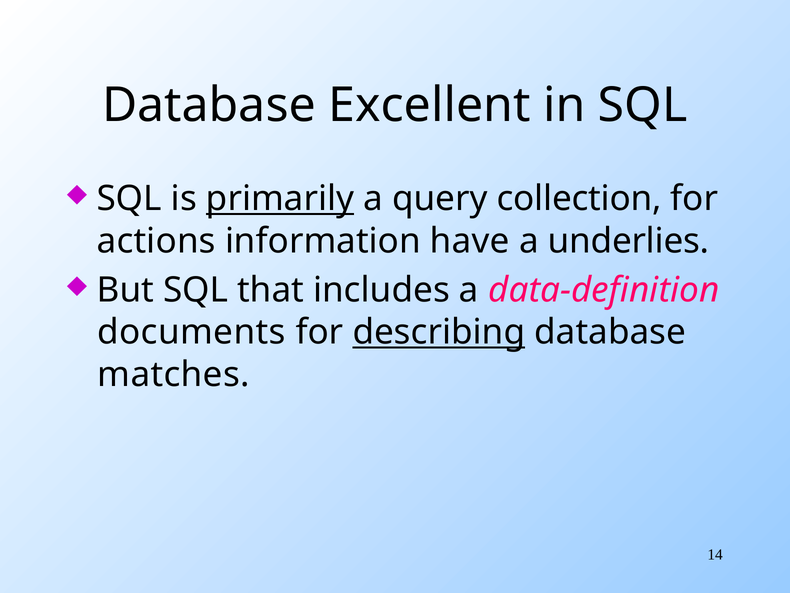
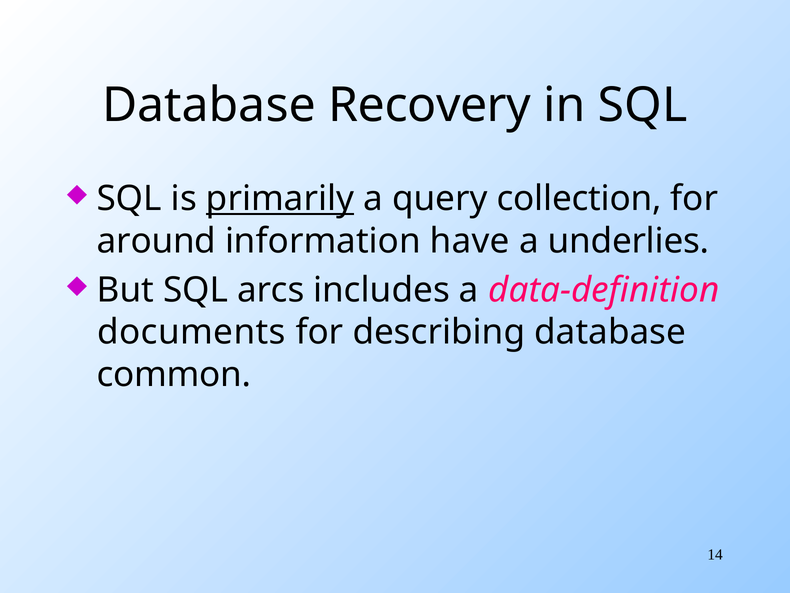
Excellent: Excellent -> Recovery (430, 105)
actions: actions -> around (156, 241)
that: that -> arcs (271, 290)
describing underline: present -> none (439, 332)
matches: matches -> common (174, 374)
